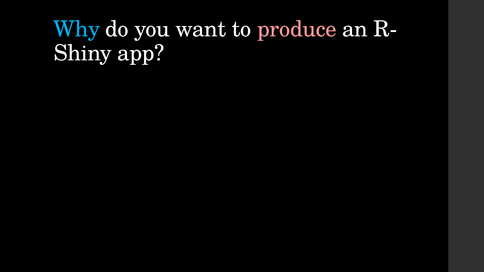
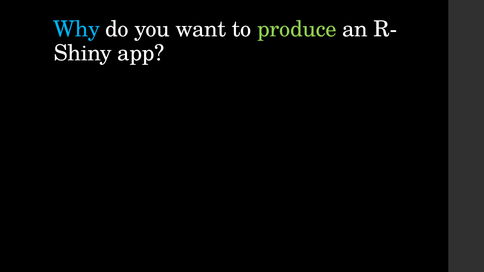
produce colour: pink -> light green (297, 29)
